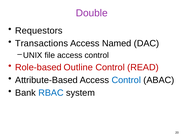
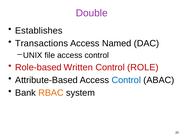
Requestors: Requestors -> Establishes (39, 31)
Outline: Outline -> Written (78, 68)
READ: READ -> ROLE (143, 68)
RBAC colour: blue -> orange (51, 93)
